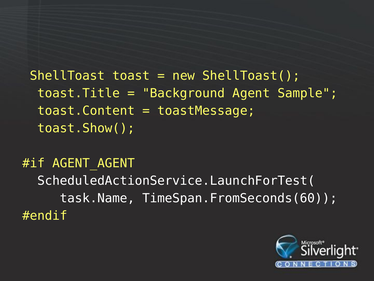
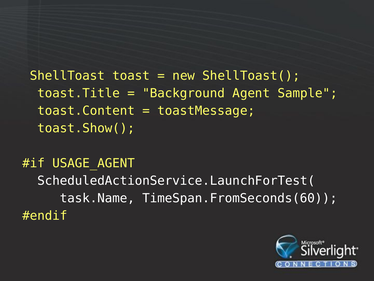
AGENT_AGENT: AGENT_AGENT -> USAGE_AGENT (94, 163)
